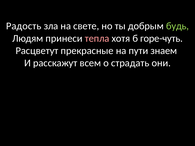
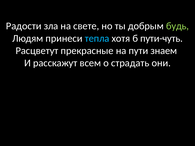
Радость: Радость -> Радости (24, 26)
тепла colour: pink -> light blue (97, 38)
горе-чуть: горе-чуть -> пути-чуть (162, 38)
